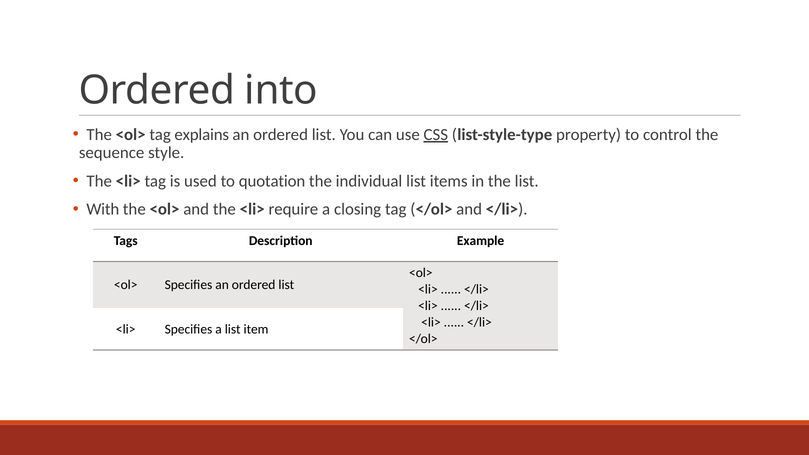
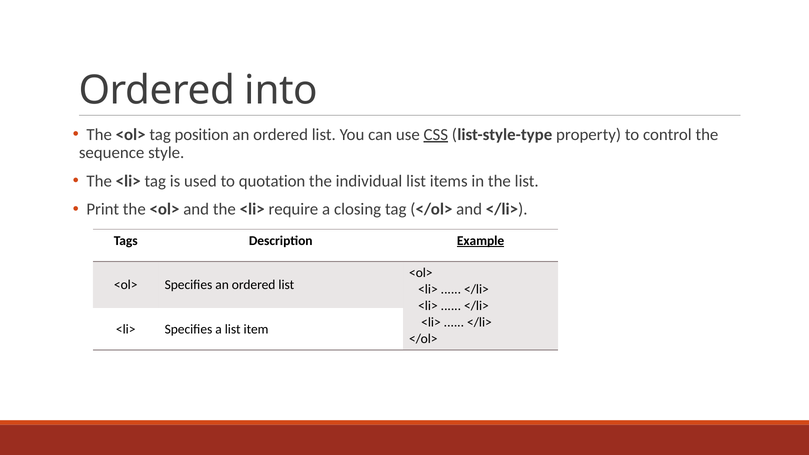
explains: explains -> position (202, 135)
With: With -> Print (103, 209)
Example underline: none -> present (481, 241)
